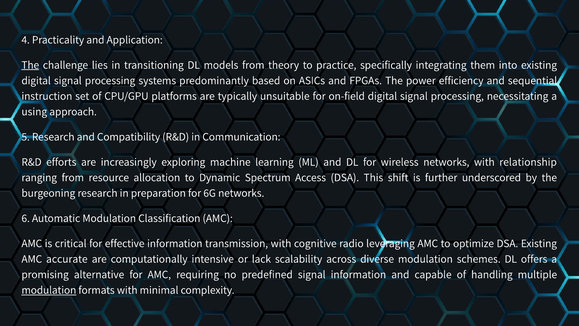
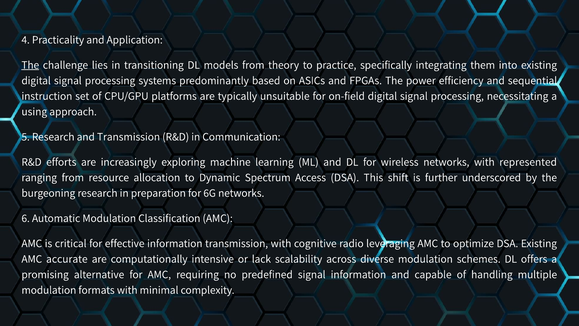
and Compatibility: Compatibility -> Transmission (129, 137)
relationship: relationship -> represented (528, 162)
modulation underline: present -> none (49, 290)
